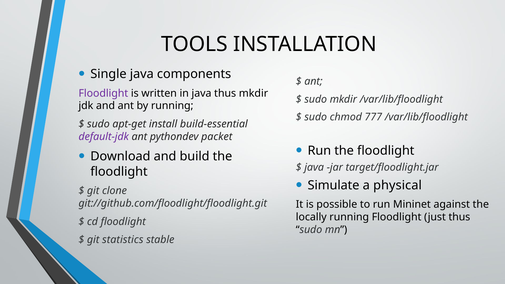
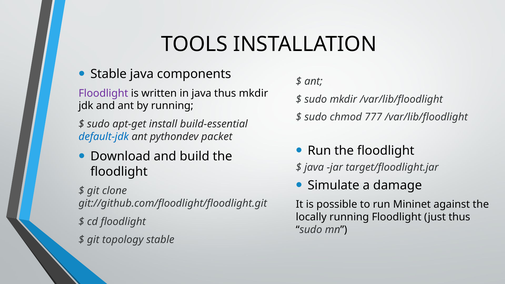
Single: Single -> Stable (109, 74)
default-jdk colour: purple -> blue (104, 137)
physical: physical -> damage (398, 185)
statistics: statistics -> topology (123, 240)
